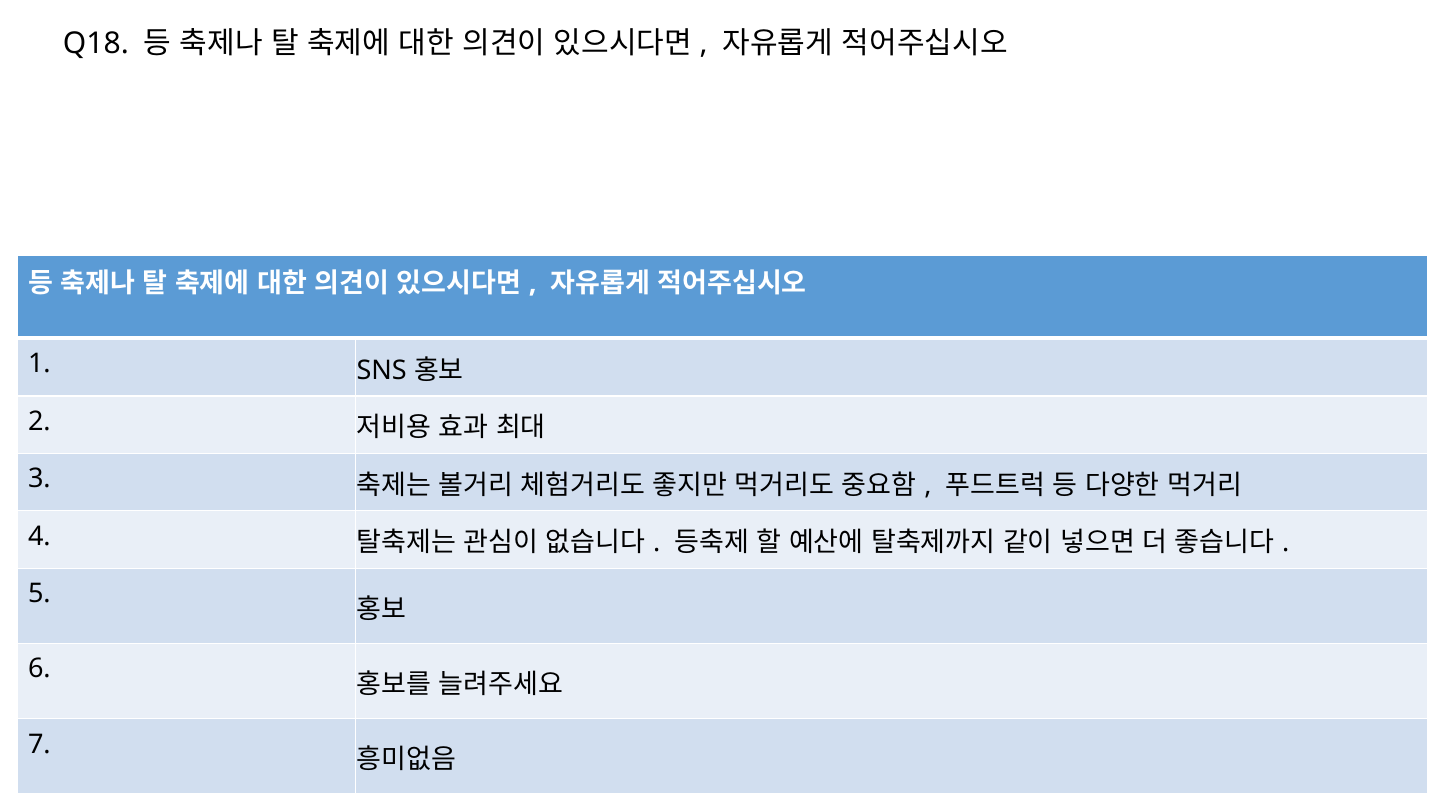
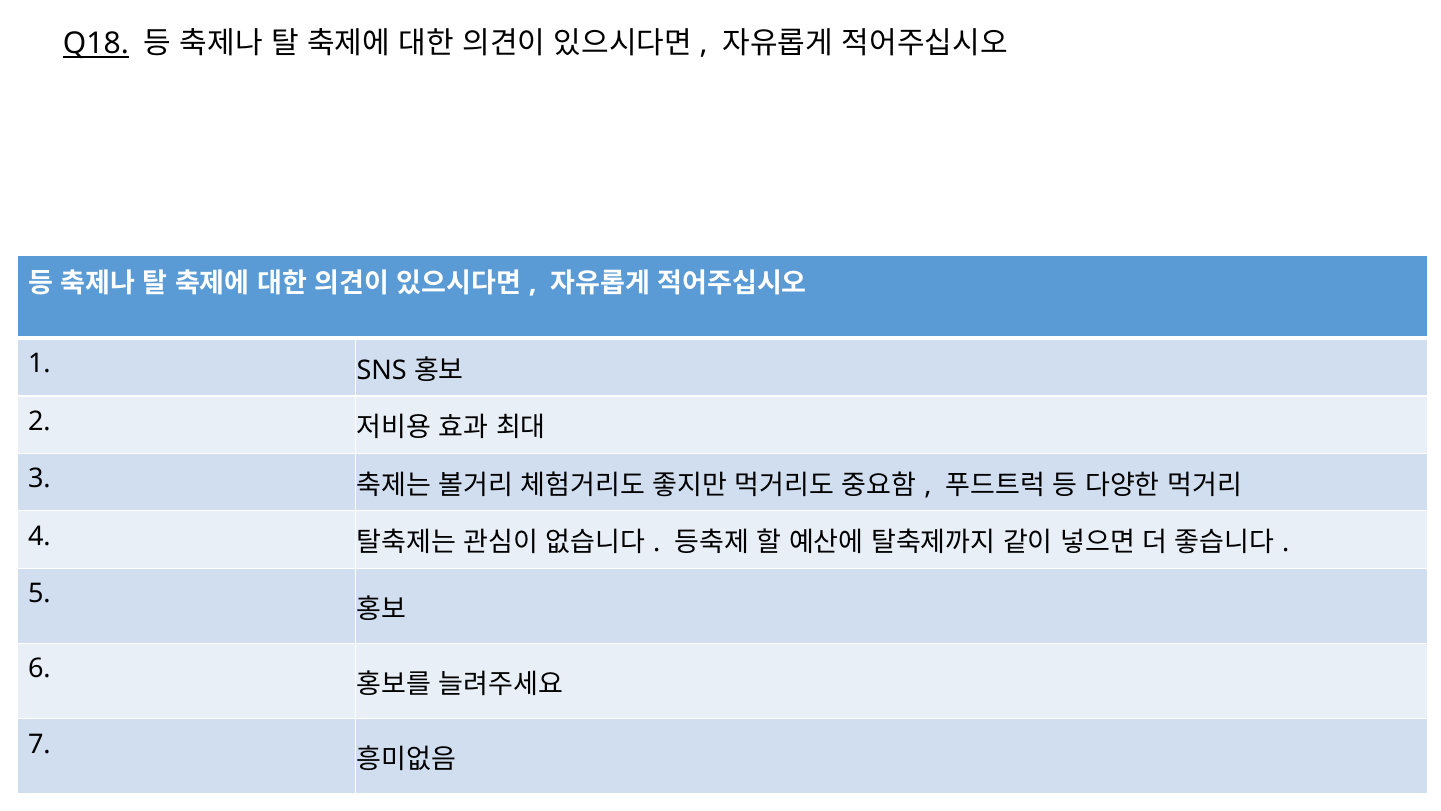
Q18 underline: none -> present (96, 44)
